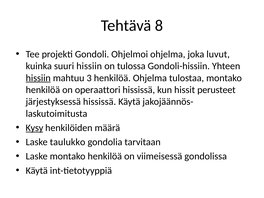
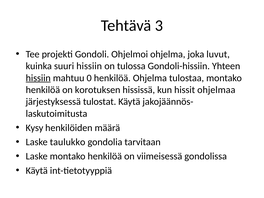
8: 8 -> 3 (159, 26)
3: 3 -> 0 (89, 78)
operaattori: operaattori -> korotuksen (98, 90)
perusteet: perusteet -> ohjelmaa (216, 90)
järjestyksessä hississä: hississä -> tulostat (100, 102)
Kysy underline: present -> none (34, 128)
